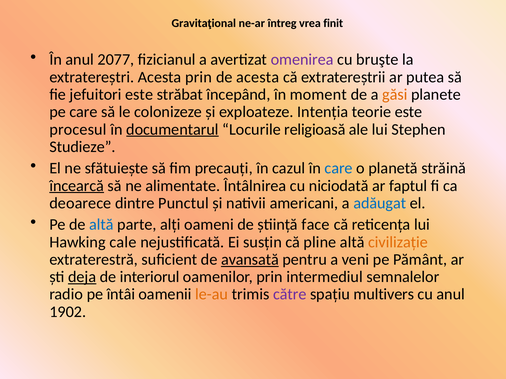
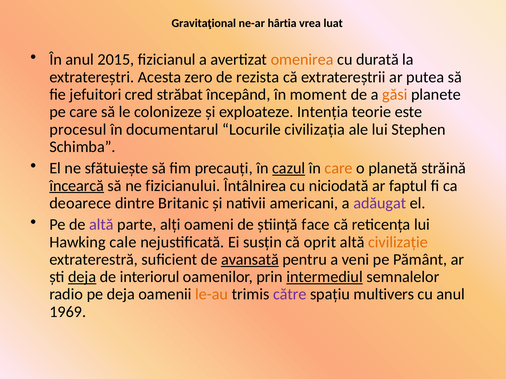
întreg: întreg -> hârtia (282, 23)
finit: finit -> luat (333, 23)
2077: 2077 -> 2015 (116, 60)
omenirea colour: purple -> orange (302, 60)
bruşte: bruşte -> durată (377, 60)
Acesta prin: prin -> zero (199, 77)
de acesta: acesta -> rezista (258, 77)
jefuitori este: este -> cred (139, 95)
documentarul underline: present -> none (172, 130)
religioasă: religioasă -> civilizația (315, 130)
Studieze: Studieze -> Schimba (82, 147)
cazul underline: none -> present (289, 168)
care colour: blue -> orange (339, 168)
alimentate: alimentate -> fizicianului (183, 186)
Punctul: Punctul -> Britanic (184, 203)
adăugat colour: blue -> purple (380, 203)
altă colour: blue -> purple (101, 225)
pline: pline -> oprit (320, 242)
intermediul underline: none -> present (325, 277)
pe întâi: întâi -> deja (121, 295)
1902: 1902 -> 1969 (68, 312)
